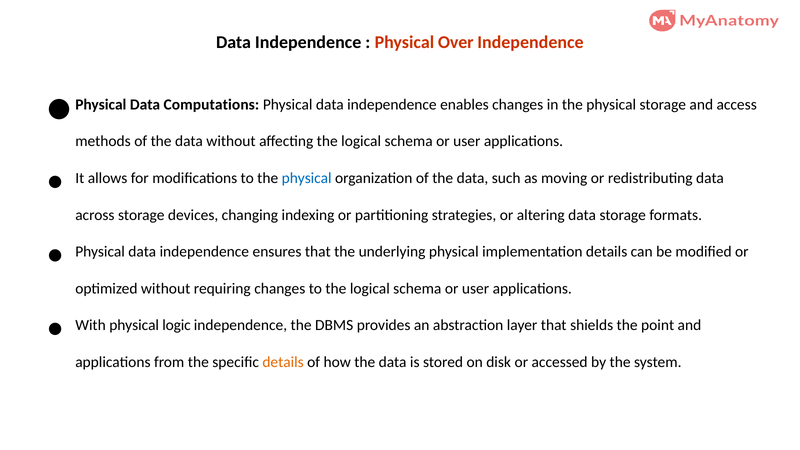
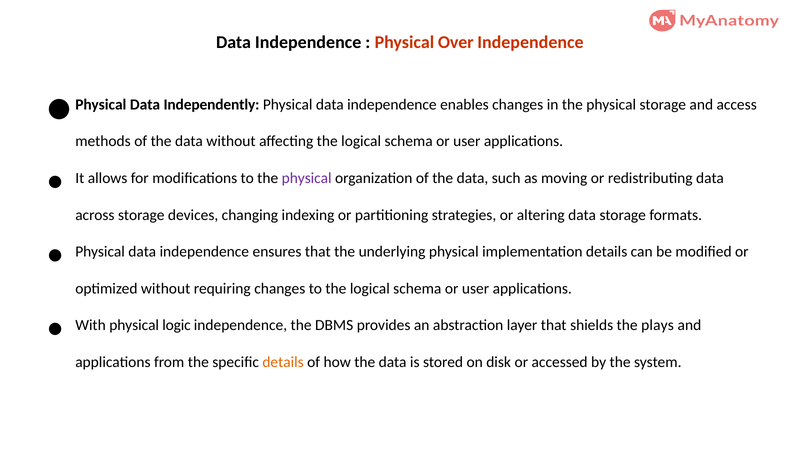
Computations: Computations -> Independently (211, 105)
physical colour: blue -> purple (307, 178)
point: point -> plays (658, 325)
